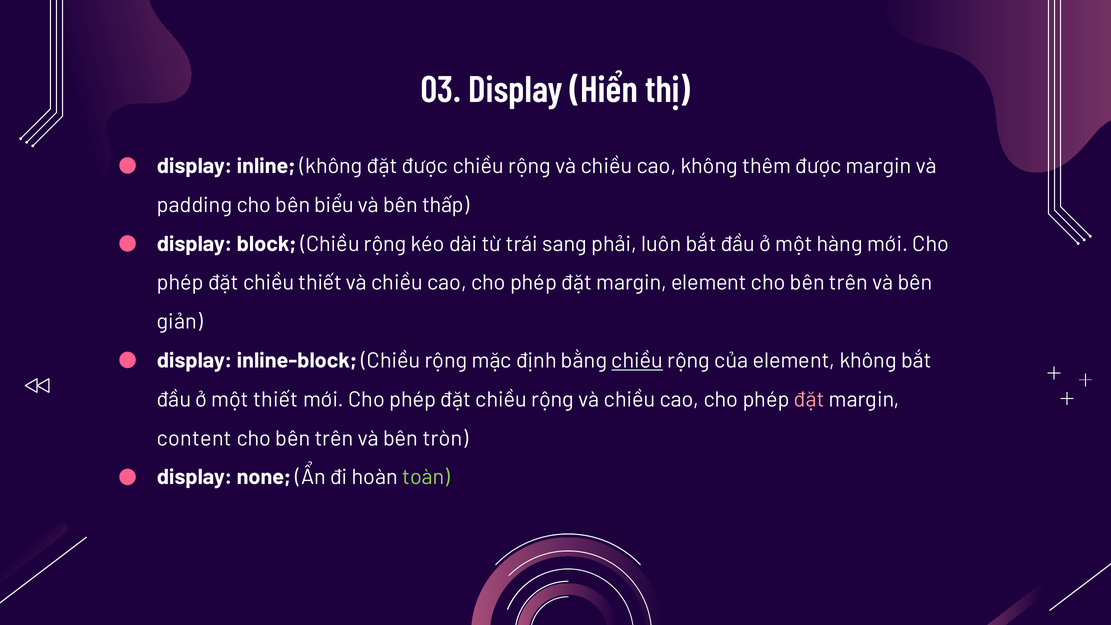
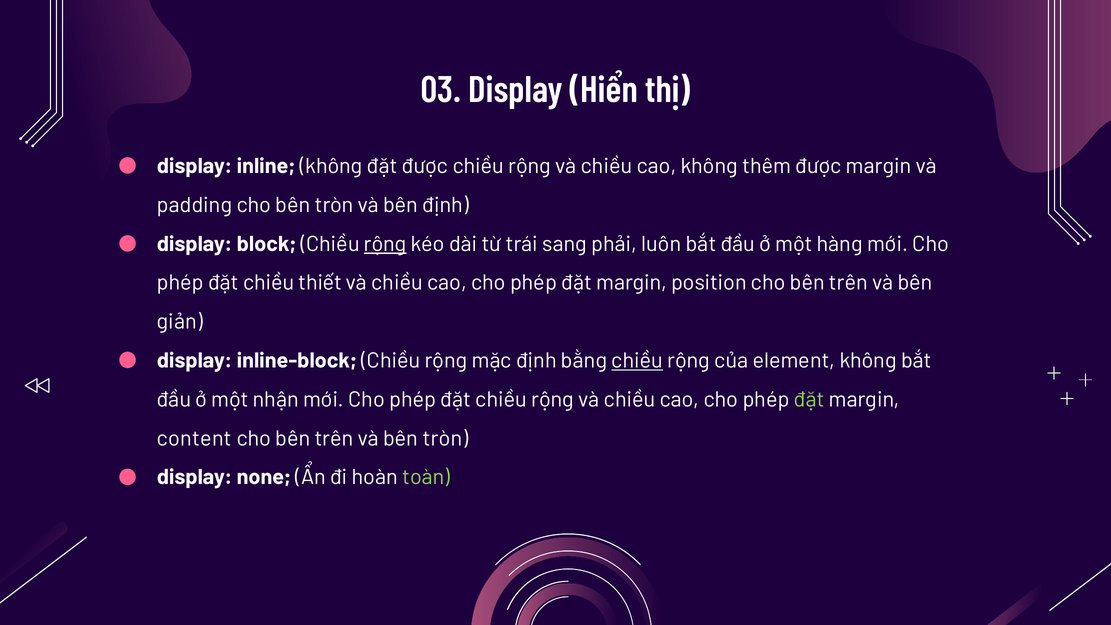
cho bên biểu: biểu -> tròn (334, 205)
bên thấp: thấp -> định (446, 205)
rộng underline: none -> present (385, 244)
margin element: element -> position (709, 283)
một thiết: thiết -> nhận (276, 399)
đặt colour: pink -> light green (809, 399)
